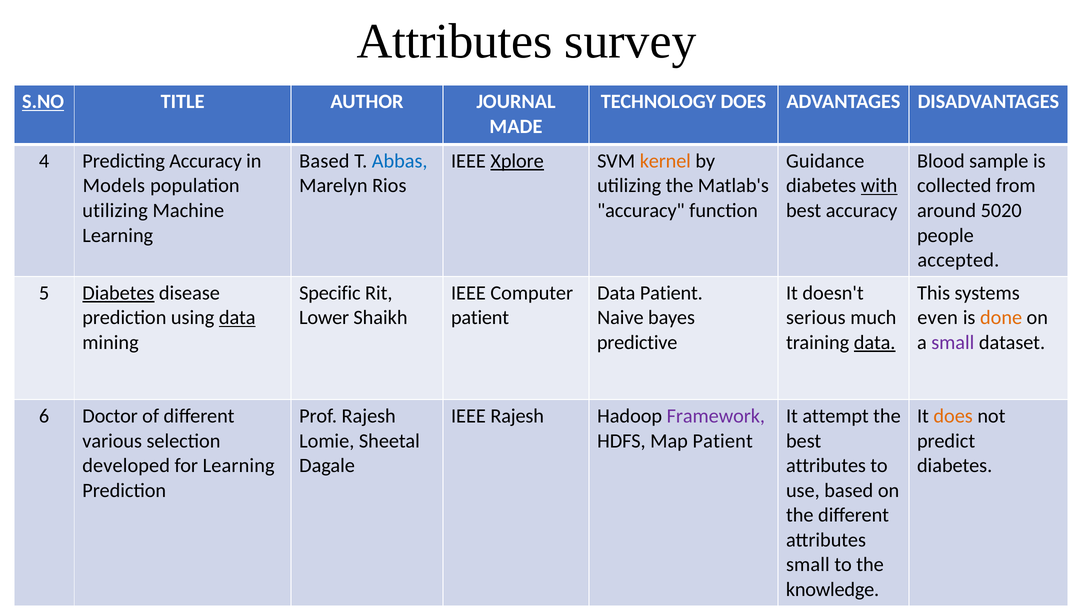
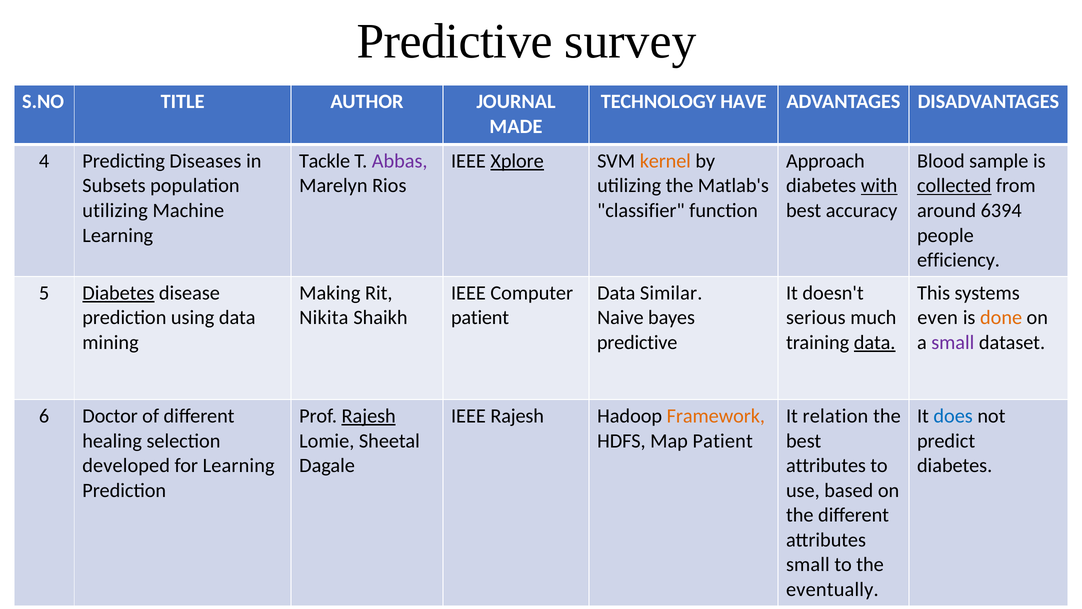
Attributes: Attributes -> Predictive (455, 41)
S.NO underline: present -> none (43, 102)
TECHNOLOGY DOES: DOES -> HAVE (743, 102)
Predicting Accuracy: Accuracy -> Diseases (205, 161)
Based: Based -> Tackle (325, 161)
Abbas colour: blue -> purple (400, 161)
Guidance: Guidance -> Approach (825, 161)
Models: Models -> Subsets (114, 186)
collected underline: none -> present (954, 186)
accuracy: accuracy -> classifier (641, 210)
5020: 5020 -> 6394 (1001, 210)
accepted: accepted -> efficiency (959, 260)
Specific: Specific -> Making (330, 293)
Data Patient: Patient -> Similar (671, 293)
data underline: present -> none (237, 318)
Lower: Lower -> Nikita (324, 318)
Rajesh underline: none -> present (369, 416)
Framework colour: purple -> orange (716, 416)
attempt: attempt -> relation (835, 416)
does colour: orange -> blue (953, 416)
various: various -> healing (112, 441)
knowledge: knowledge -> eventually (832, 589)
